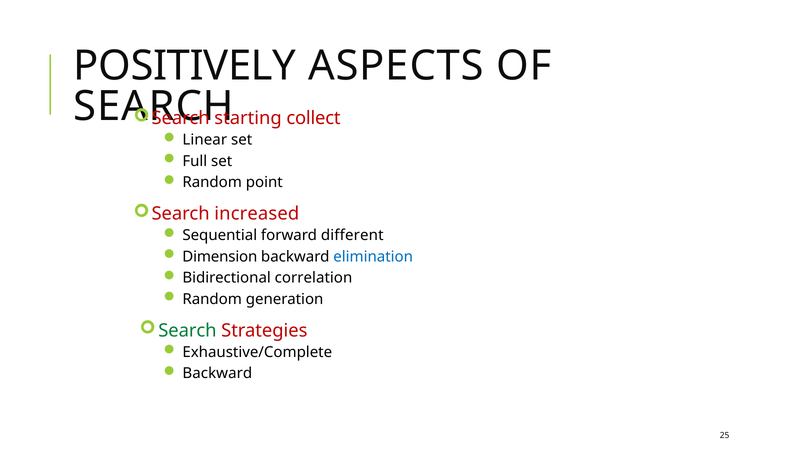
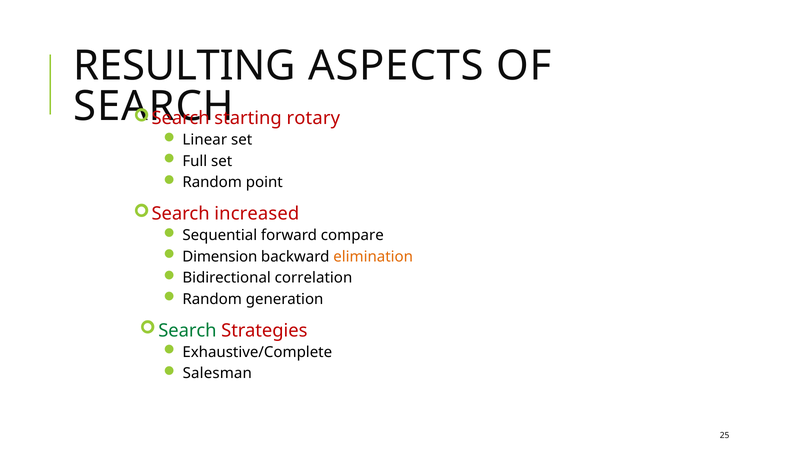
POSITIVELY: POSITIVELY -> RESULTING (185, 66)
collect: collect -> rotary (313, 118)
different: different -> compare (352, 235)
elimination colour: blue -> orange (373, 256)
Backward: Backward -> Salesman (217, 373)
